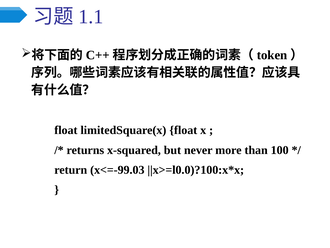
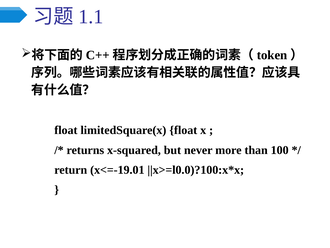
x<=-99.03: x<=-99.03 -> x<=-19.01 (117, 170)
